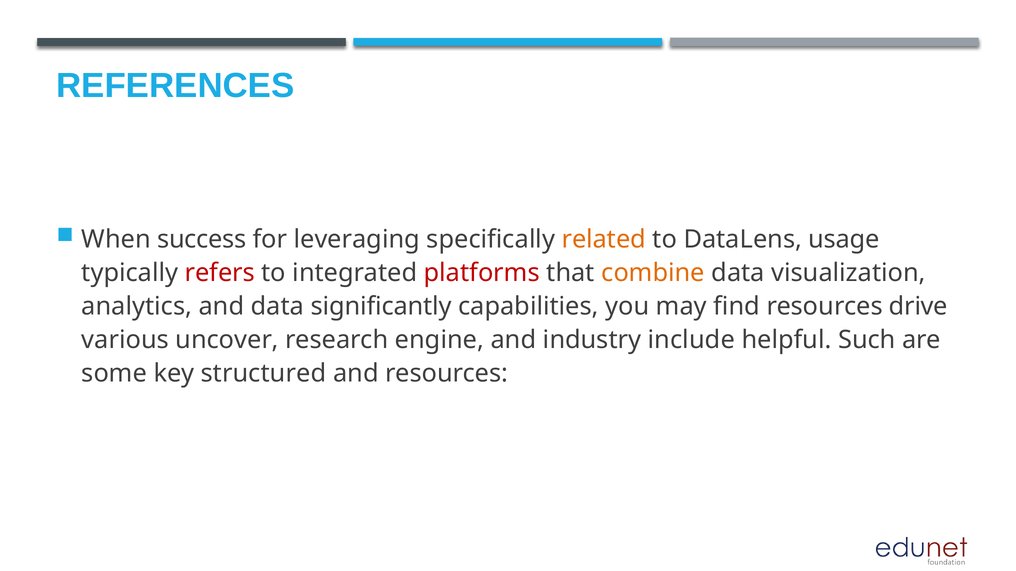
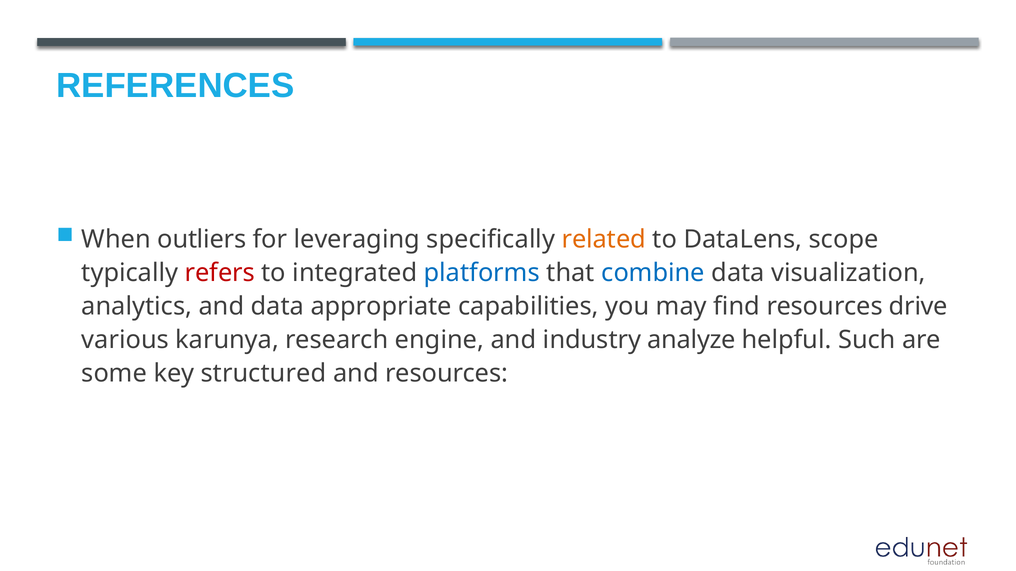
success: success -> outliers (202, 239)
usage: usage -> scope (844, 239)
platforms colour: red -> blue (482, 273)
combine colour: orange -> blue (653, 273)
significantly: significantly -> appropriate (381, 306)
uncover: uncover -> karunya (227, 340)
include: include -> analyze (692, 340)
